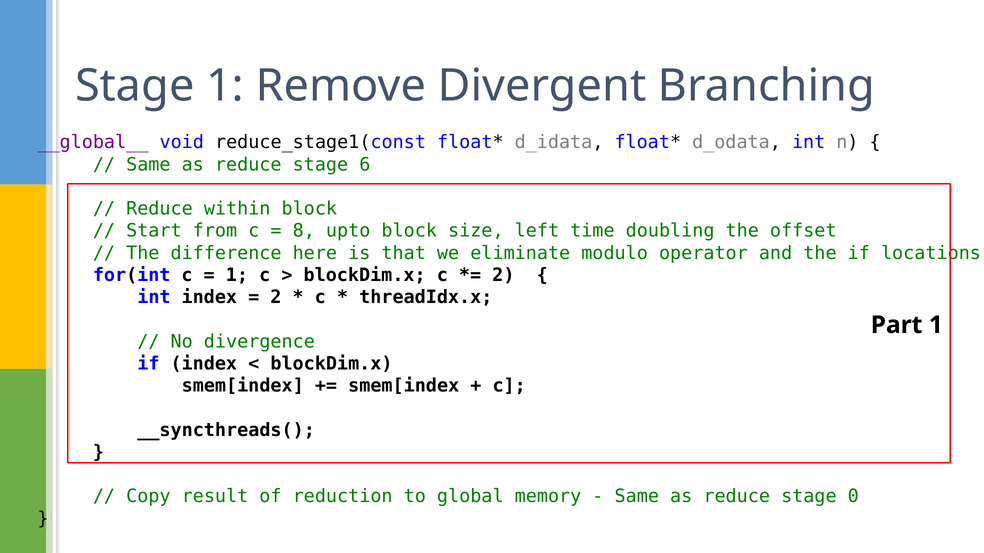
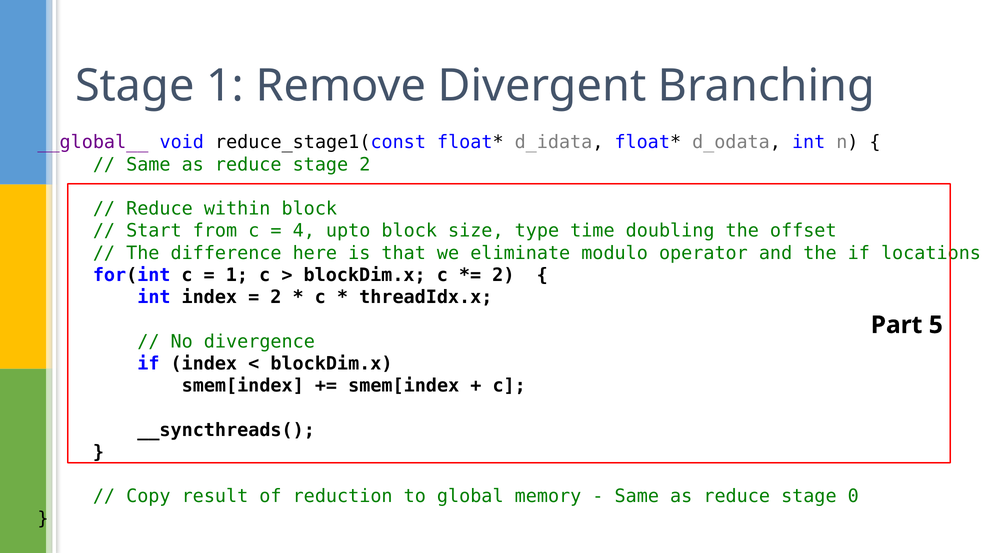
stage 6: 6 -> 2 (365, 165)
8: 8 -> 4 (304, 231)
left: left -> type (537, 231)
Part 1: 1 -> 5 (936, 325)
